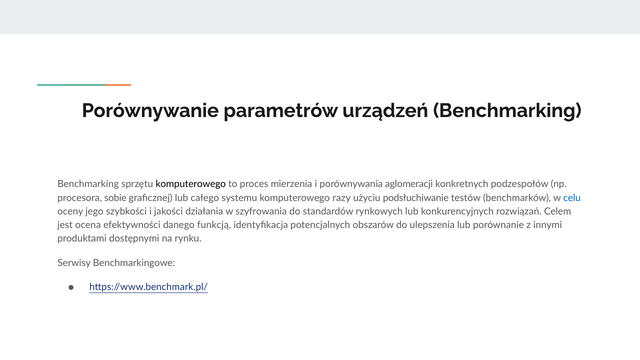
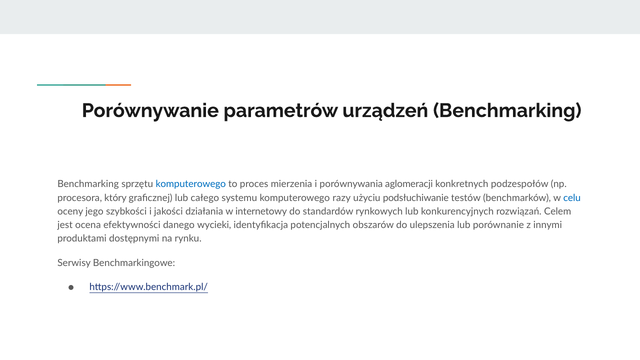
komputerowego colour: black -> blue (191, 184)
sobie: sobie -> który (115, 198)
szyfrowania: szyfrowania -> internetowy (261, 211)
funkcją: funkcją -> wycieki (214, 225)
